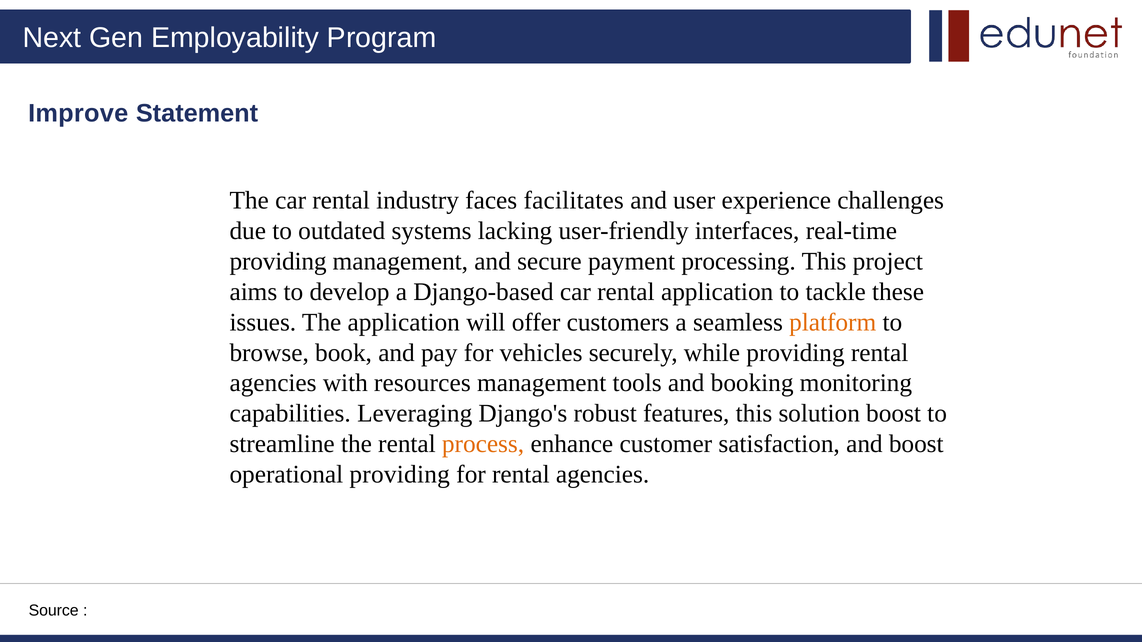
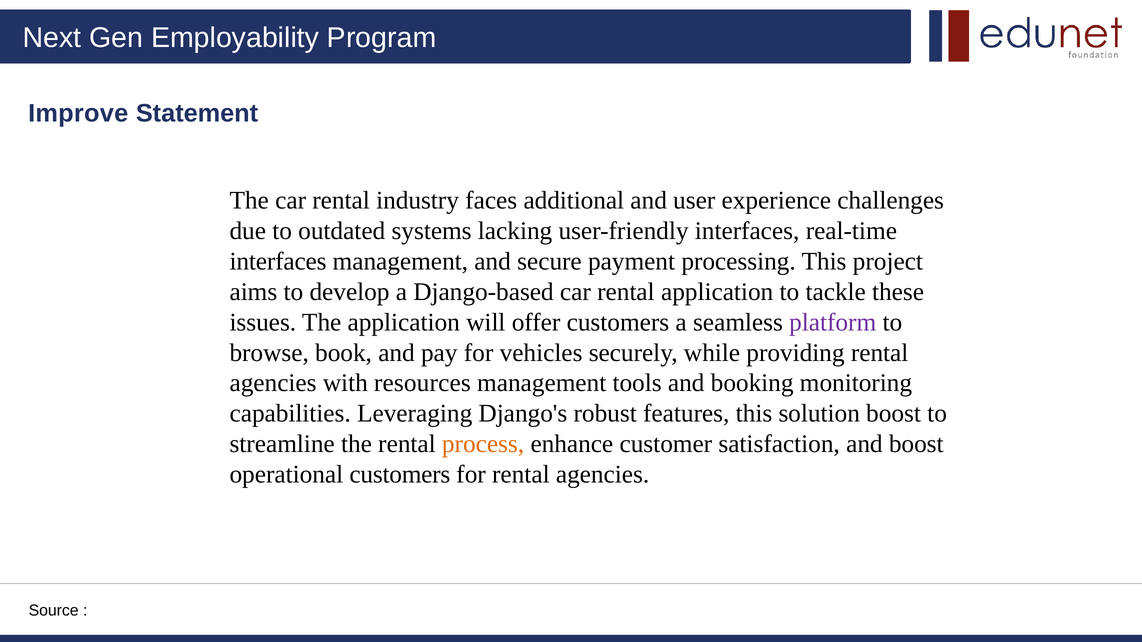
facilitates: facilitates -> additional (574, 201)
providing: providing -> interfaces (278, 262)
platform colour: orange -> purple (833, 322)
operational providing: providing -> customers (400, 475)
